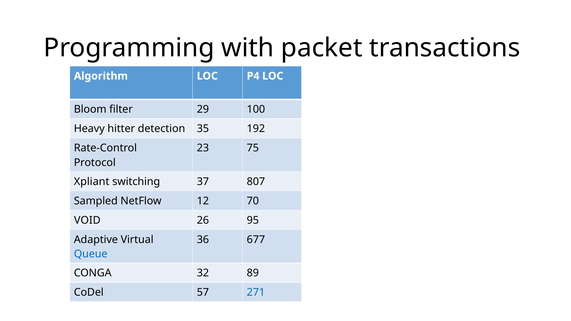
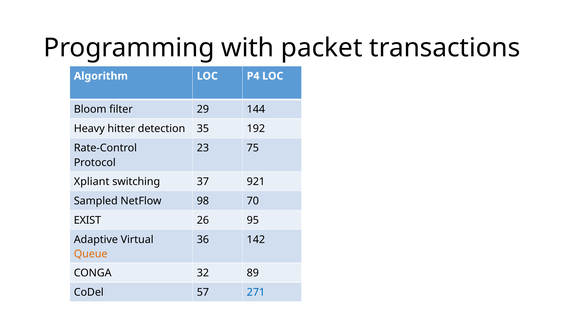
100: 100 -> 144 (256, 109)
807: 807 -> 921 (256, 182)
12: 12 -> 98 (203, 201)
VOID: VOID -> EXIST (87, 220)
677: 677 -> 142 (256, 240)
Queue colour: blue -> orange (91, 254)
